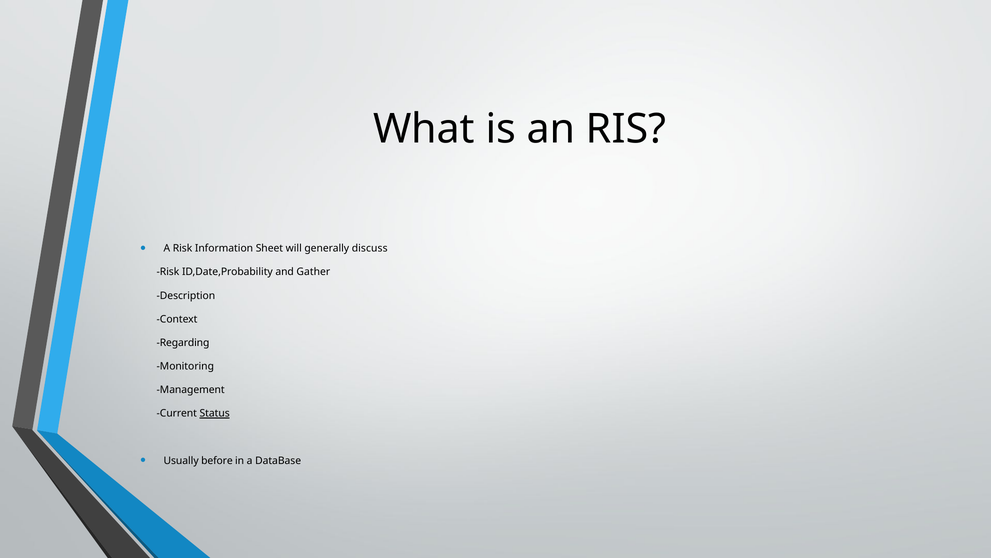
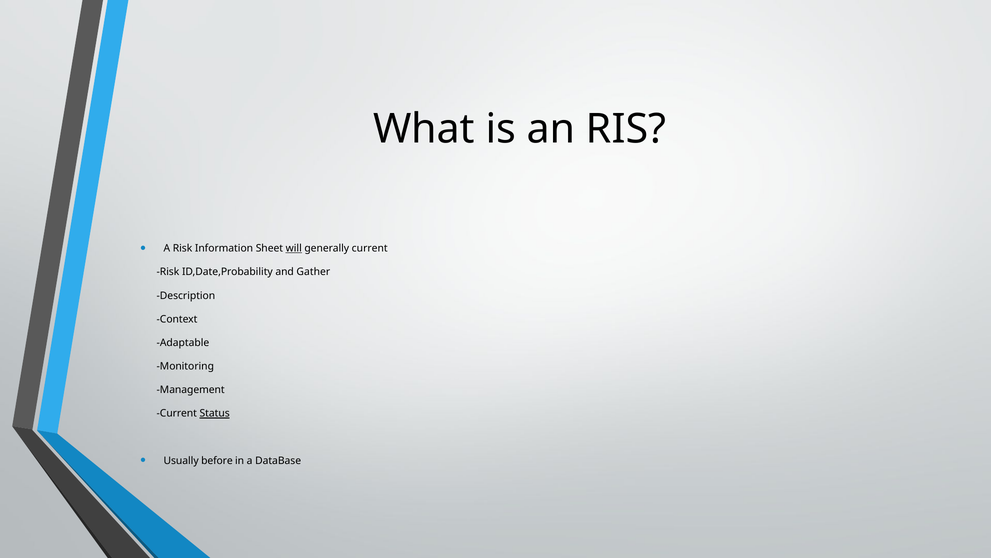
will underline: none -> present (294, 248)
generally discuss: discuss -> current (370, 248)
Regarding: Regarding -> Adaptable (183, 342)
